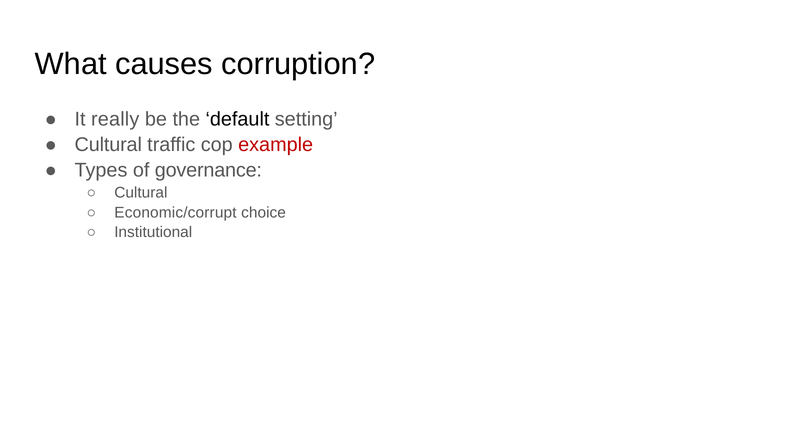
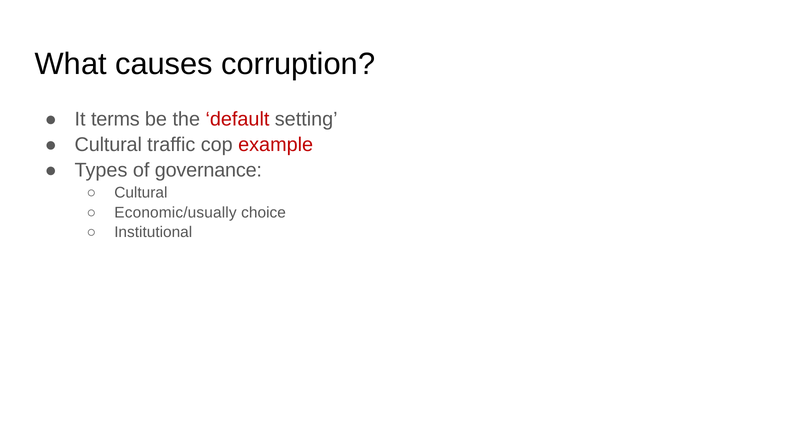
really: really -> terms (115, 119)
default colour: black -> red (237, 119)
Economic/corrupt: Economic/corrupt -> Economic/usually (175, 213)
